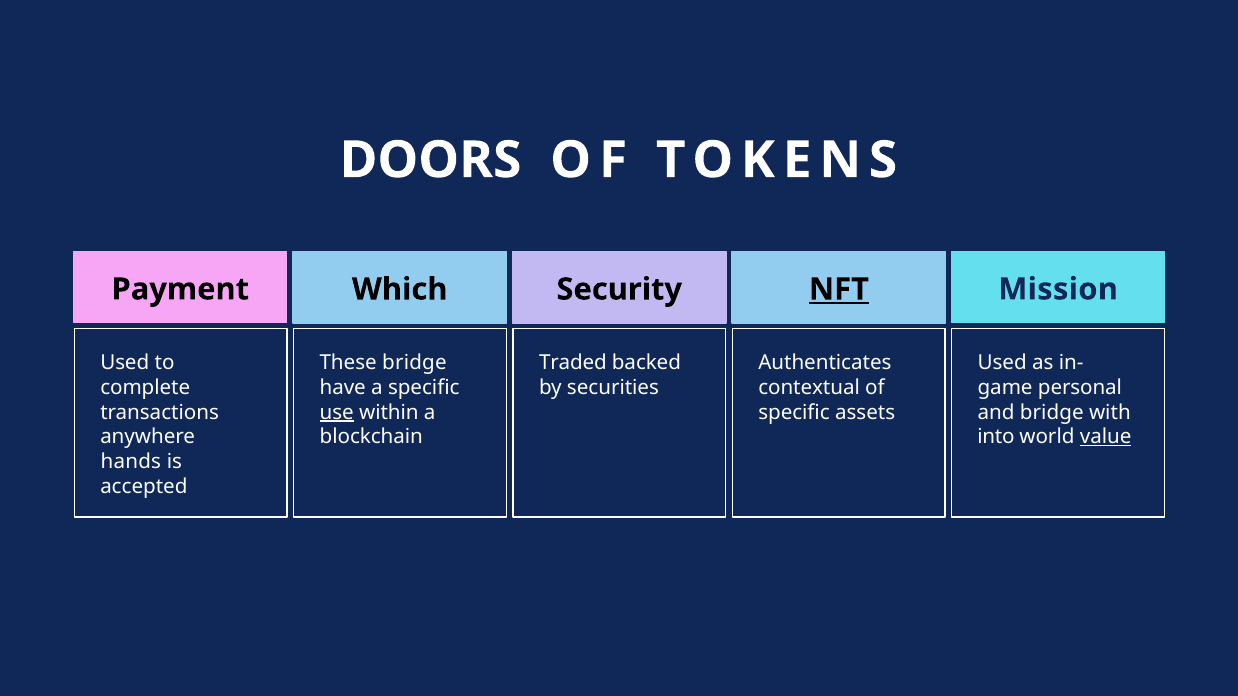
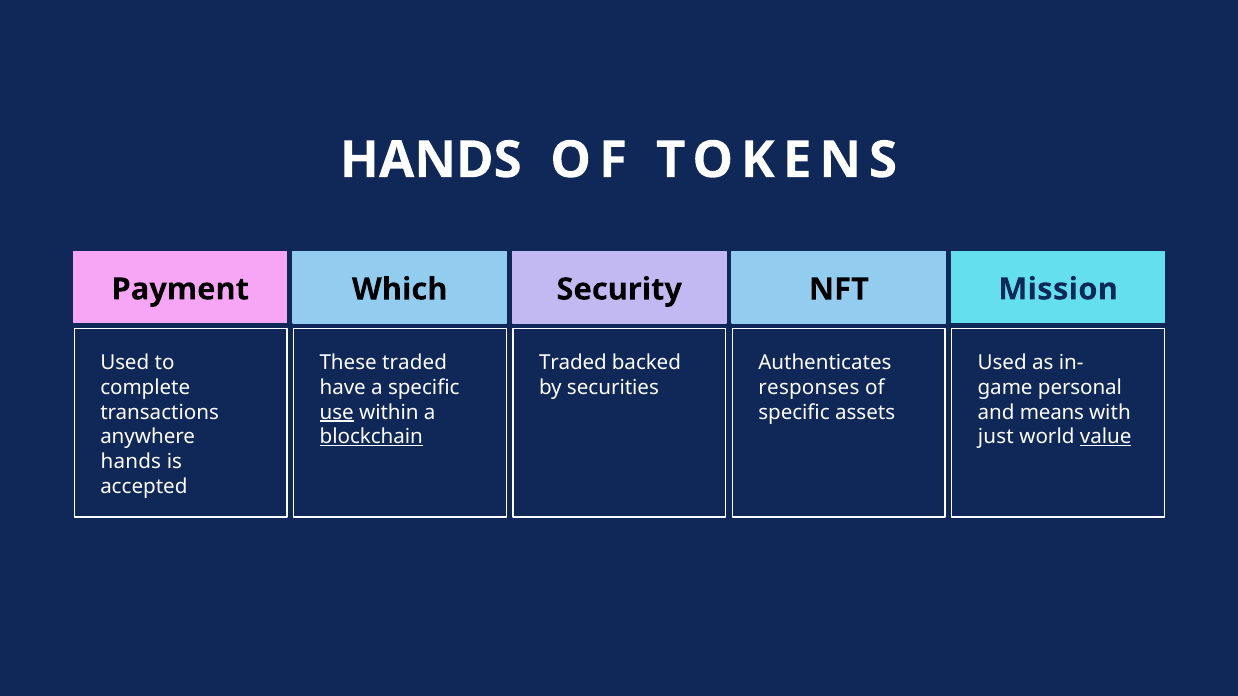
DOORS: DOORS -> HANDS (431, 160)
NFT underline: present -> none (839, 289)
These bridge: bridge -> traded (415, 363)
contextual: contextual -> responses (809, 388)
and bridge: bridge -> means (1052, 412)
blockchain underline: none -> present (371, 437)
into: into -> just (996, 437)
